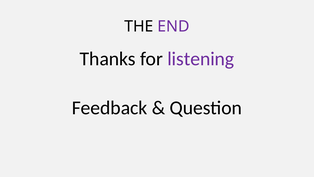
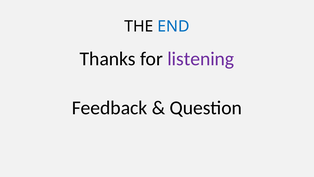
END colour: purple -> blue (174, 26)
